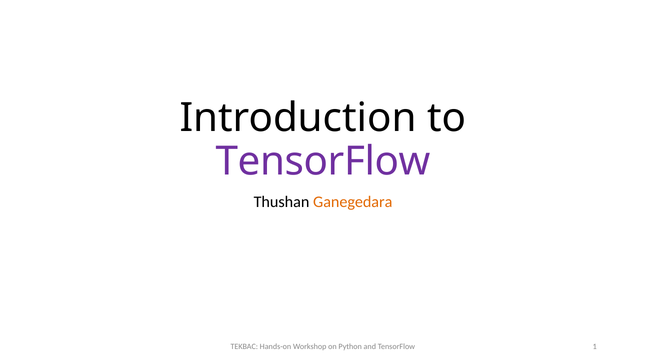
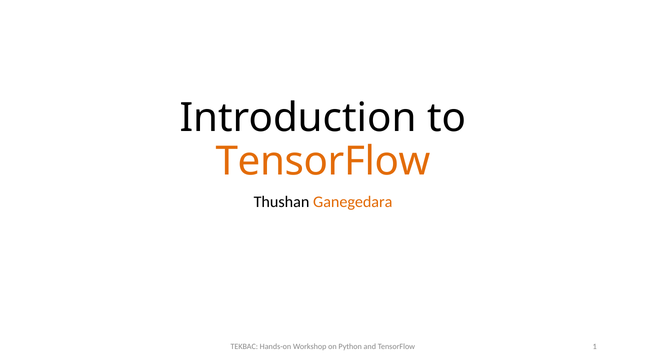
TensorFlow colour: purple -> orange (323, 161)
